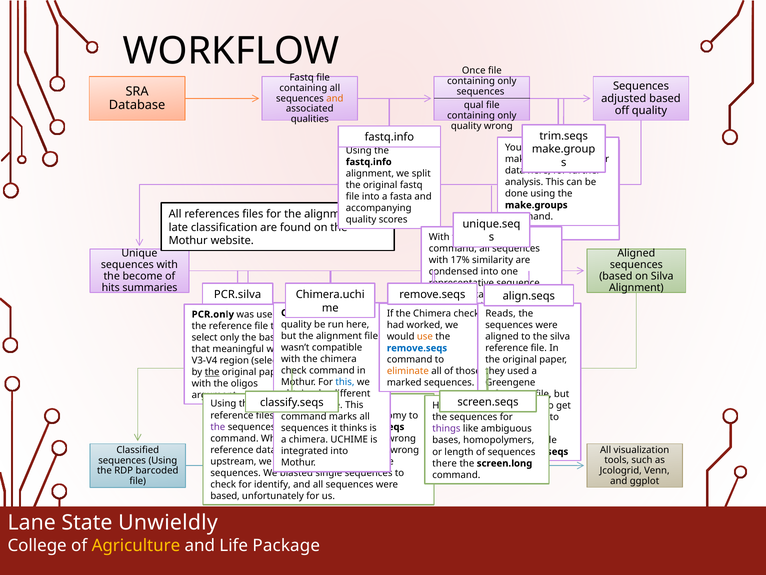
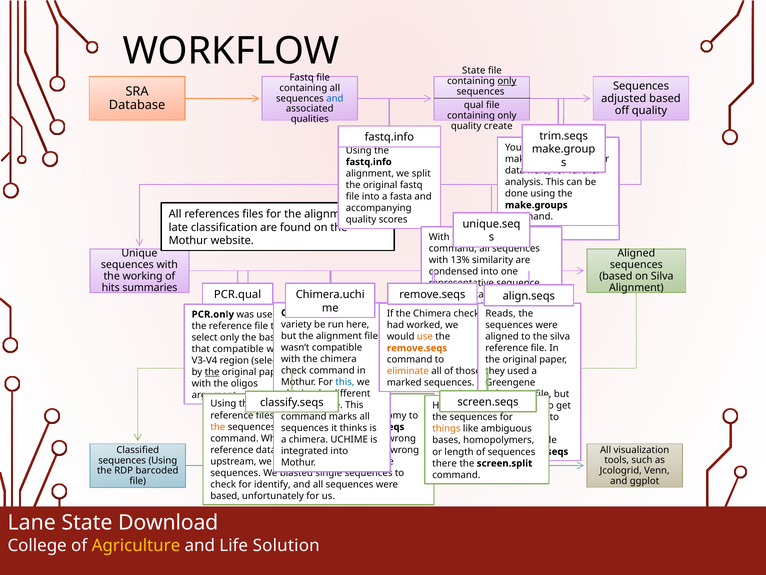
Once: Once -> State (474, 71)
only underline: none -> present (507, 81)
and colour: orange -> blue (335, 98)
quality wrong: wrong -> create (498, 126)
17%: 17% -> 13% (460, 260)
become: become -> working (143, 276)
PCR.silva: PCR.silva -> PCR.qual (238, 294)
quality: quality -> variety (296, 324)
that meaningful: meaningful -> compatible (238, 349)
remove.seqs colour: blue -> orange (417, 348)
the colour: purple -> orange (218, 427)
things colour: purple -> orange (446, 428)
screen.long: screen.long -> screen.split (504, 463)
Unwieldly: Unwieldly -> Download (168, 522)
Package: Package -> Solution (286, 545)
